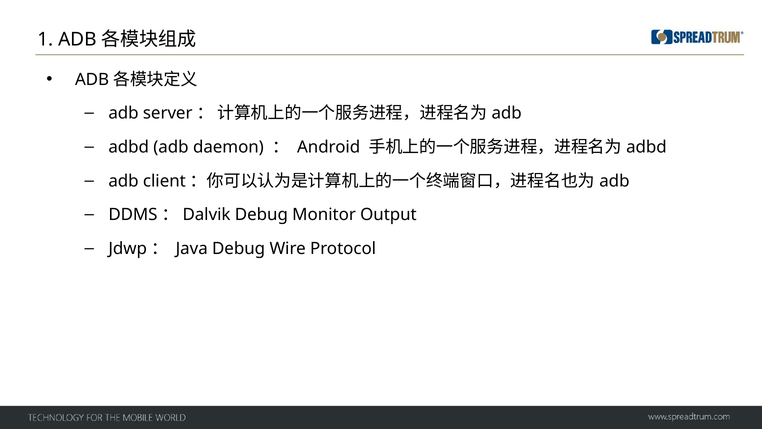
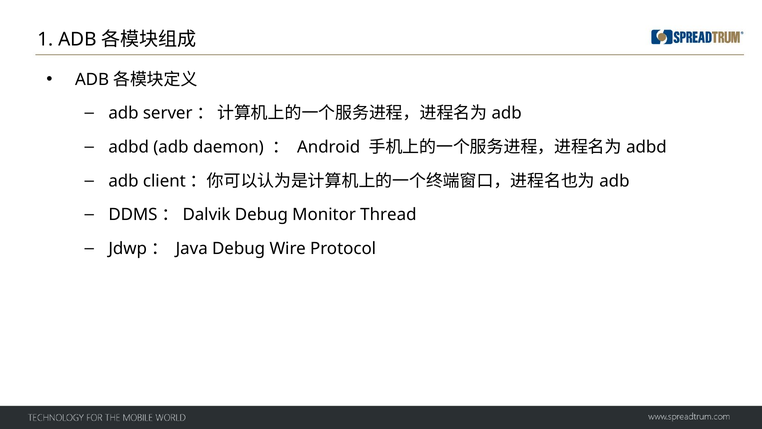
Output: Output -> Thread (388, 215)
